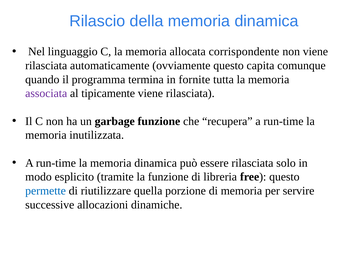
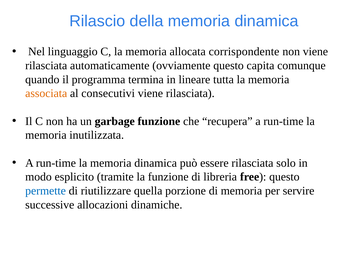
fornite: fornite -> lineare (194, 80)
associata colour: purple -> orange (46, 94)
tipicamente: tipicamente -> consecutivi (108, 94)
